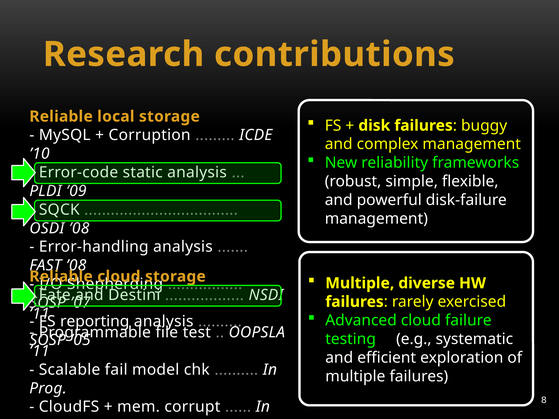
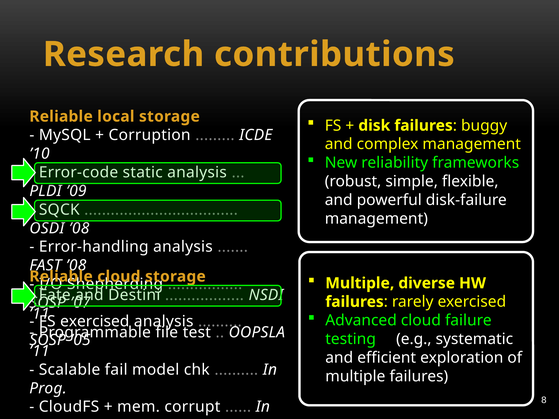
FS reporting: reporting -> exercised (95, 322)
